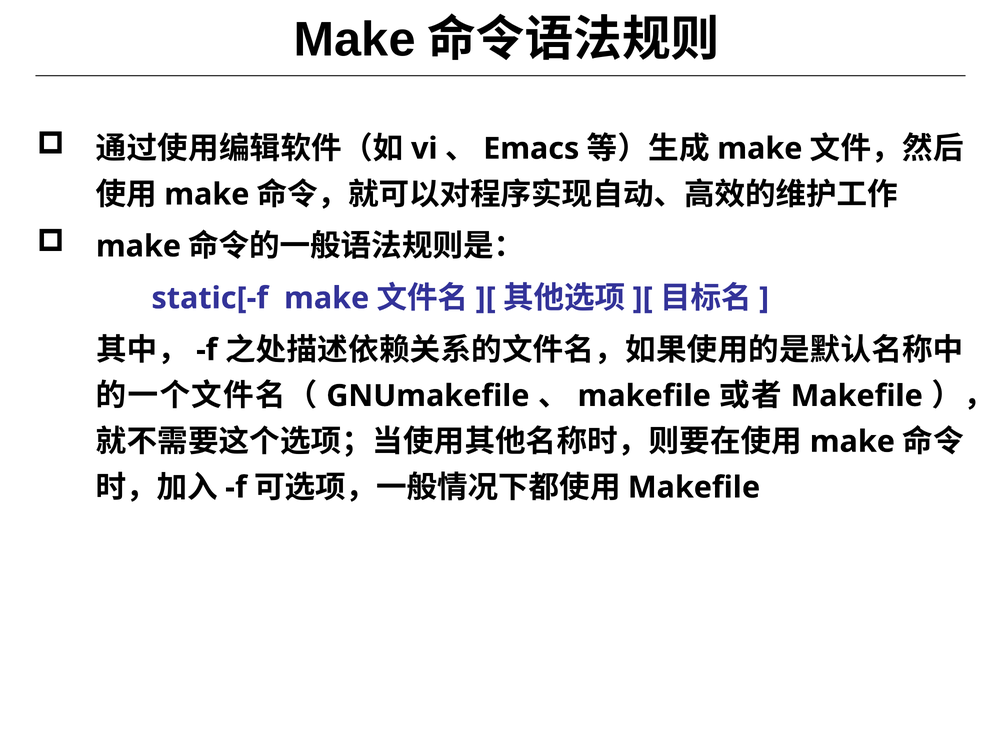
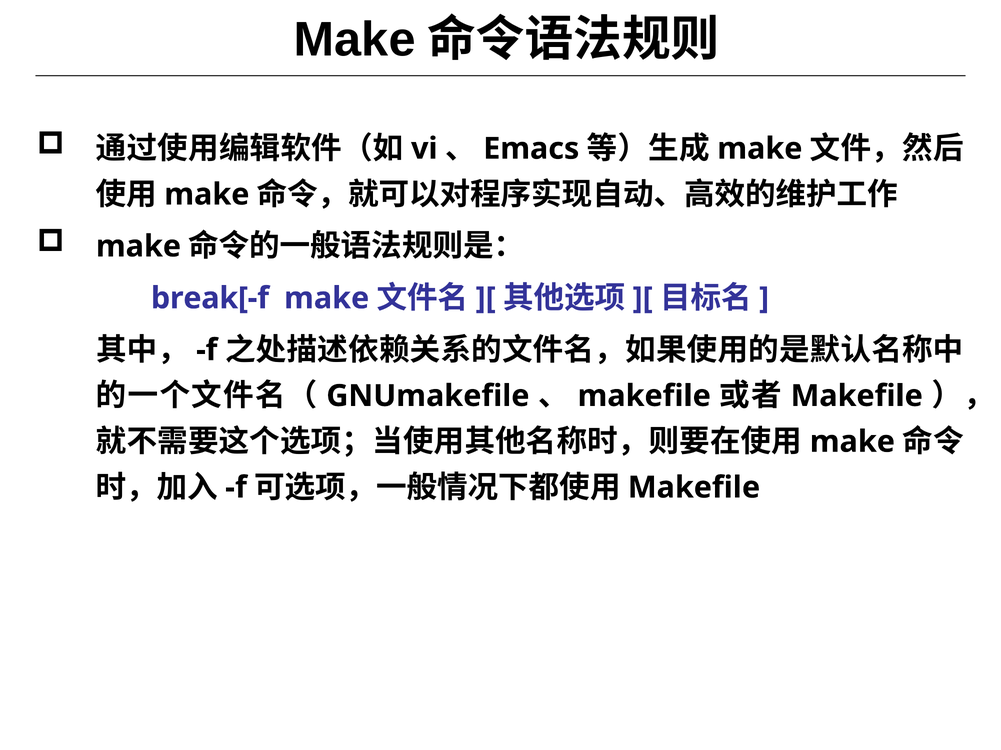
static[-f: static[-f -> break[-f (210, 299)
